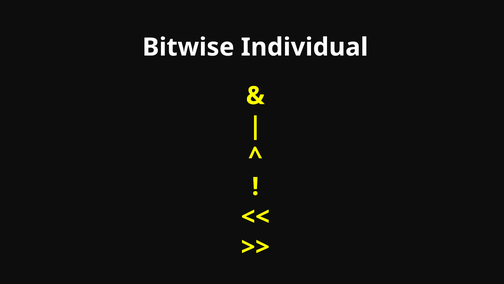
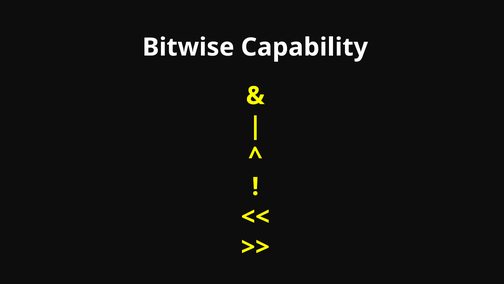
Individual: Individual -> Capability (304, 47)
